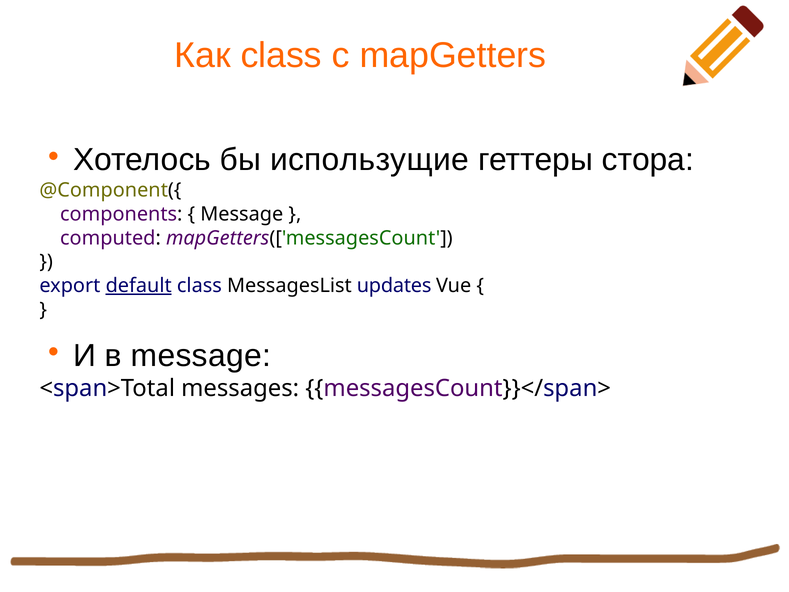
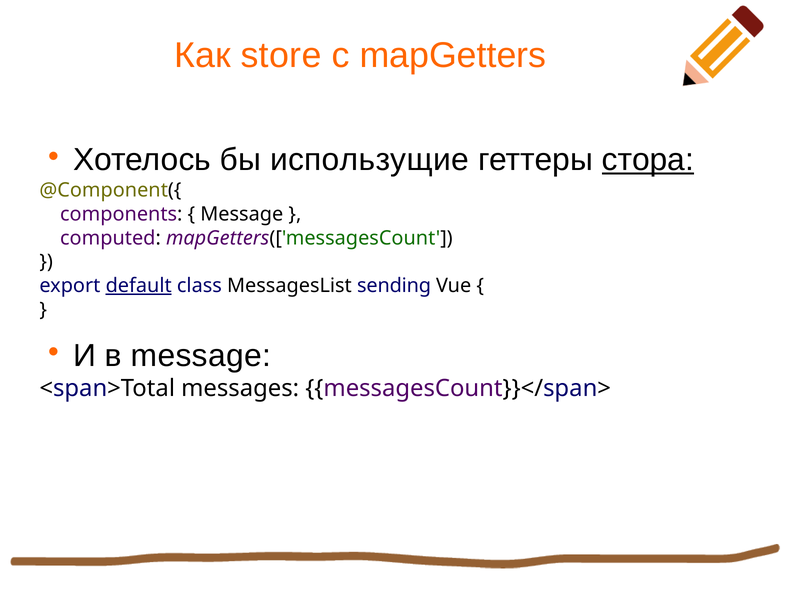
Как class: class -> store (281, 55)
стора underline: none -> present (648, 160)
updates: updates -> sending (394, 286)
